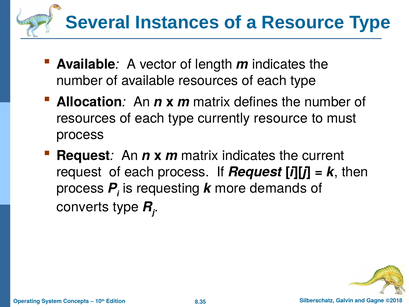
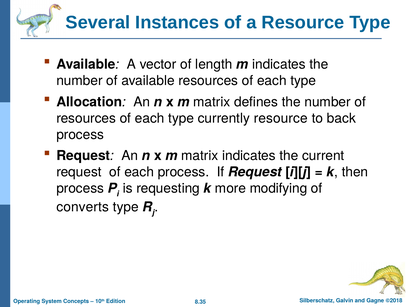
must: must -> back (341, 118)
demands: demands -> modifying (278, 188)
